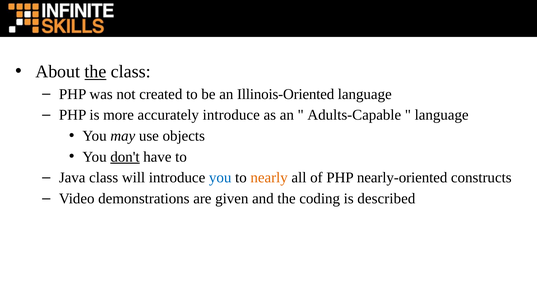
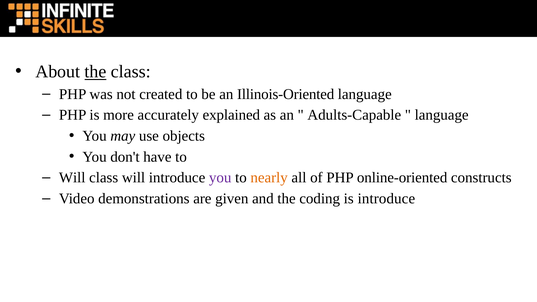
accurately introduce: introduce -> explained (231, 115)
don't underline: present -> none (125, 157)
Java: Java -> Will (72, 178)
you colour: blue -> purple (220, 178)
nearly-oriented: nearly-oriented -> online-oriented (402, 178)
is described: described -> introduce (386, 199)
